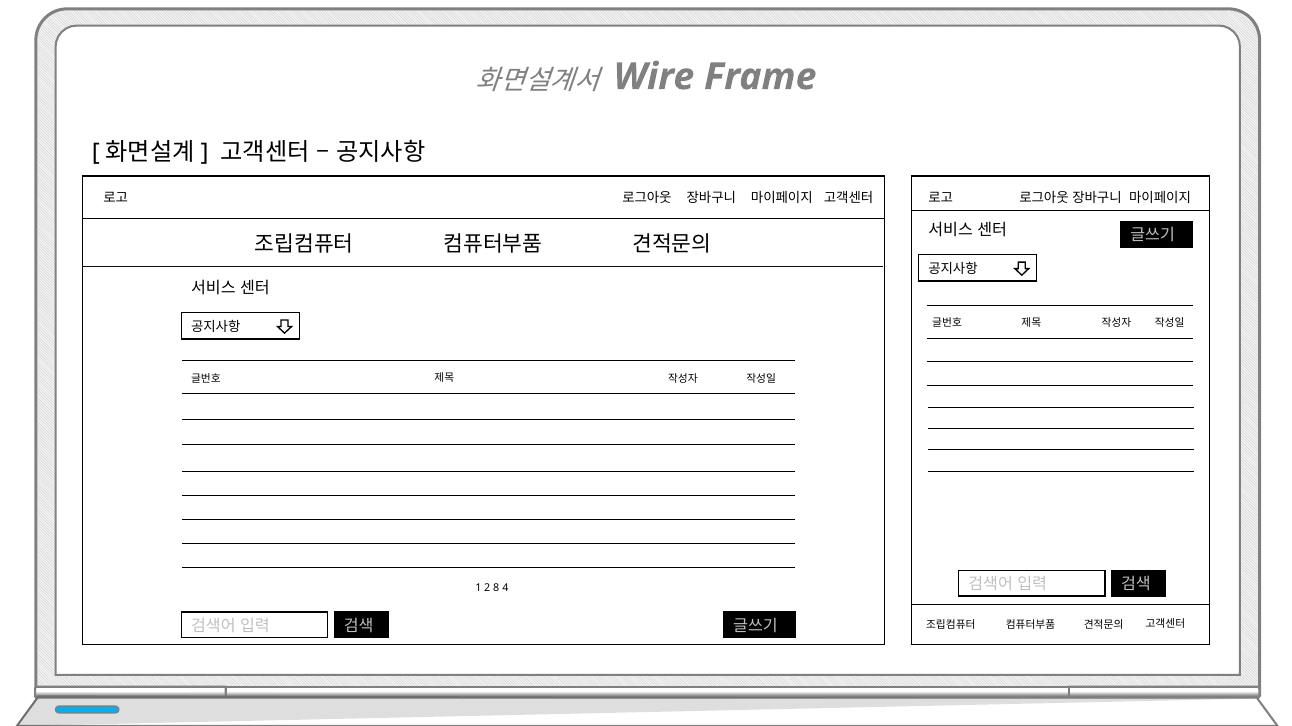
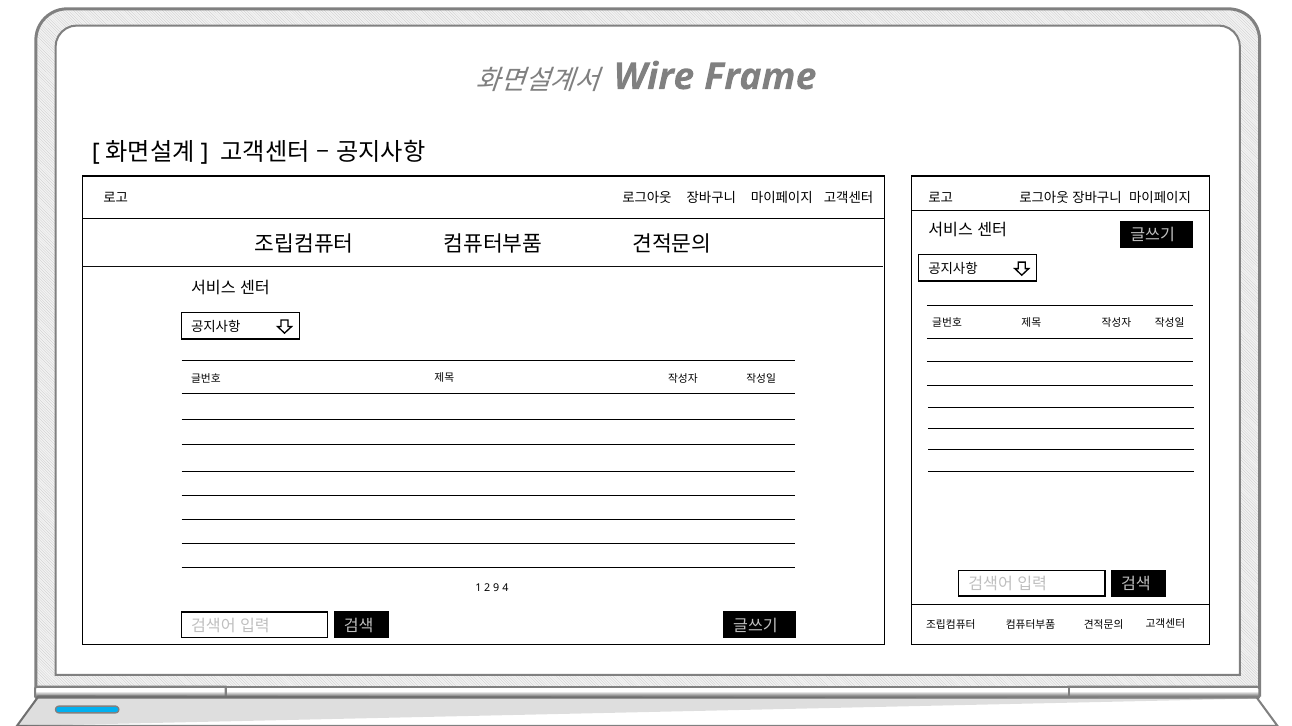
8: 8 -> 9 (496, 589)
